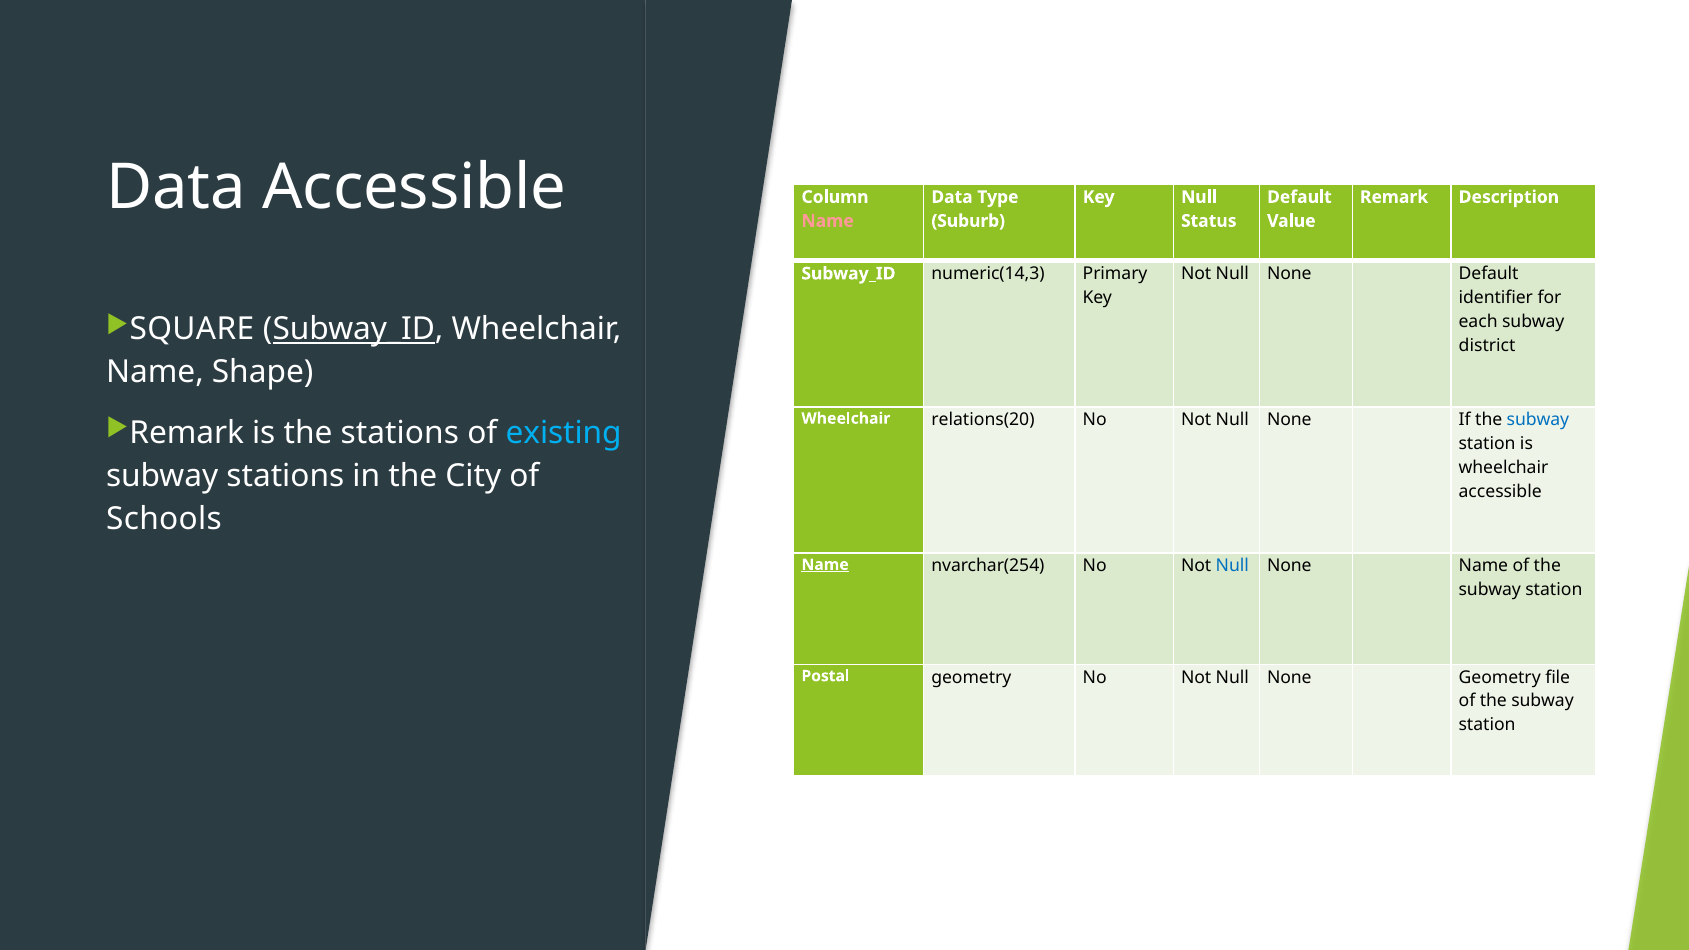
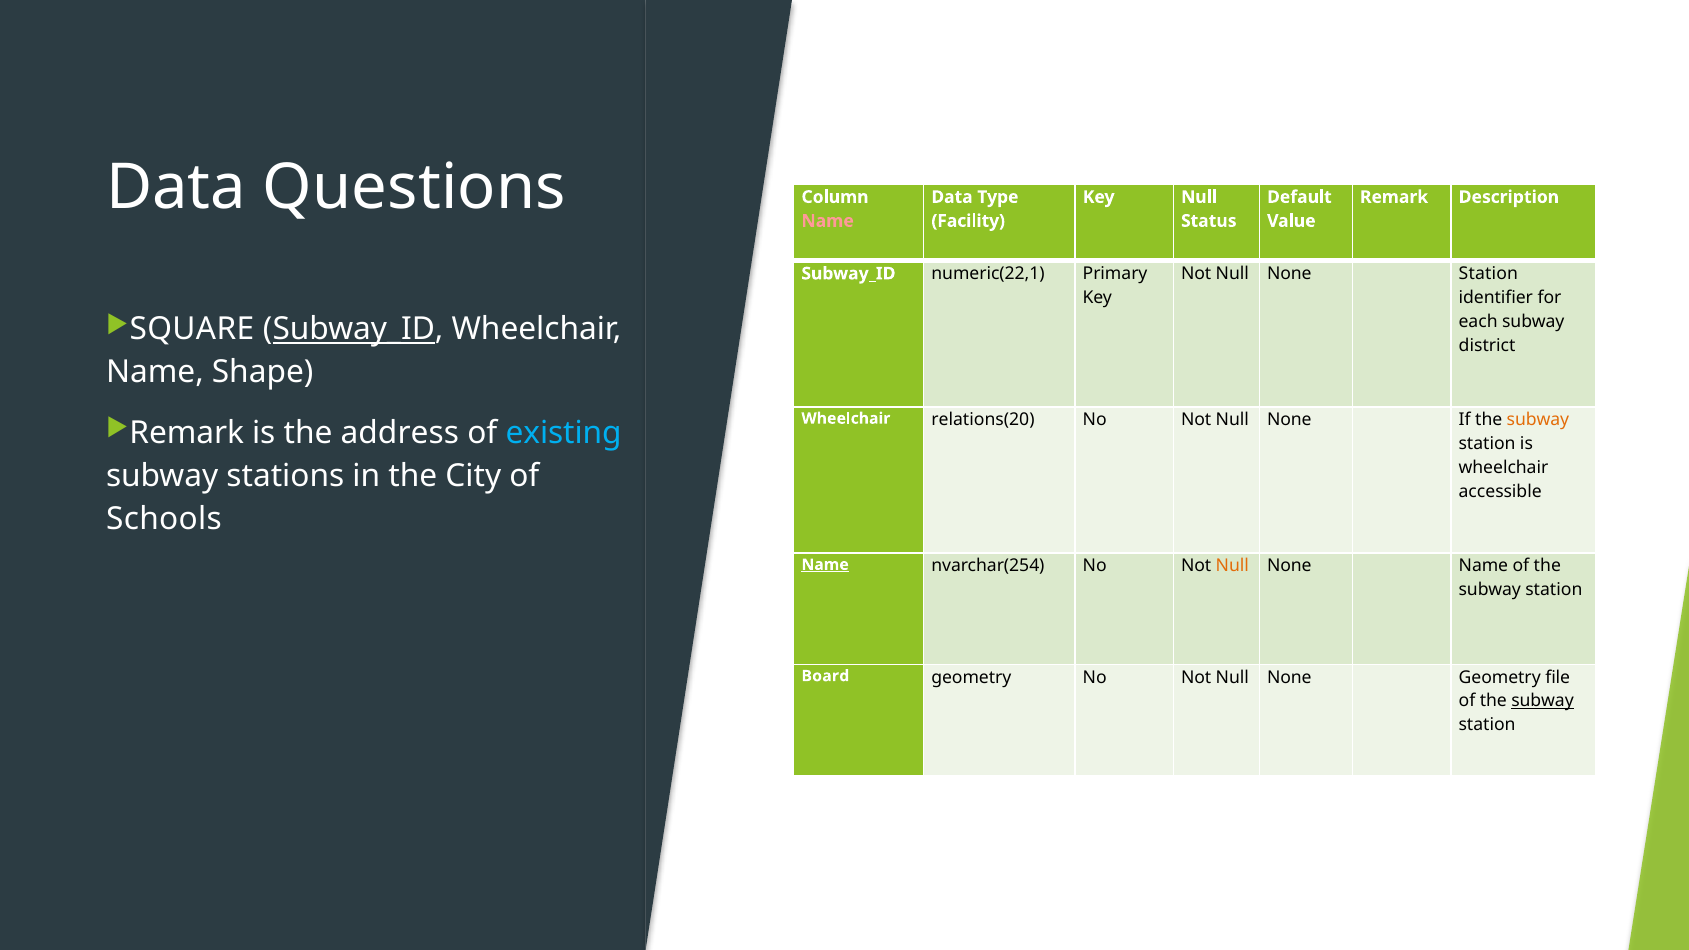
Data Accessible: Accessible -> Questions (414, 188)
Suburb: Suburb -> Facility (968, 221)
None Default: Default -> Station (1488, 274)
numeric(14,3: numeric(14,3 -> numeric(22,1 (988, 274)
subway colour: blue -> orange (1538, 420)
the stations: stations -> address (400, 433)
Null colour: blue -> orange (1232, 566)
Postal: Postal -> Board (825, 676)
subway underline: none -> present (1543, 701)
